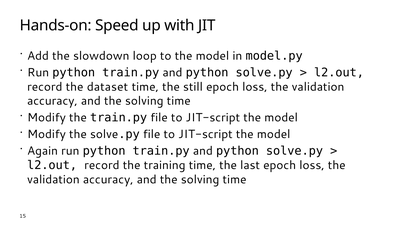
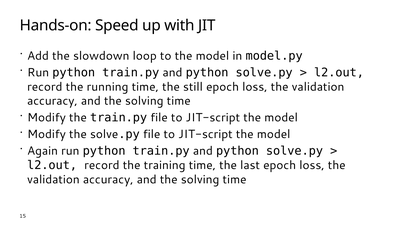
dataset: dataset -> running (108, 87)
